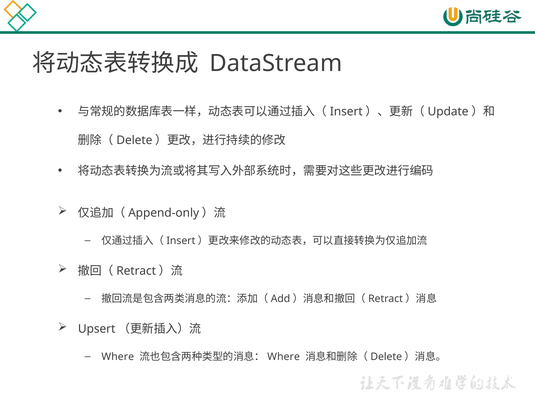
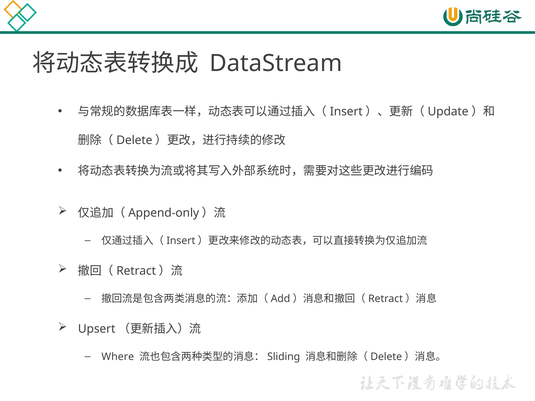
Where: Where -> Sliding (284, 357)
